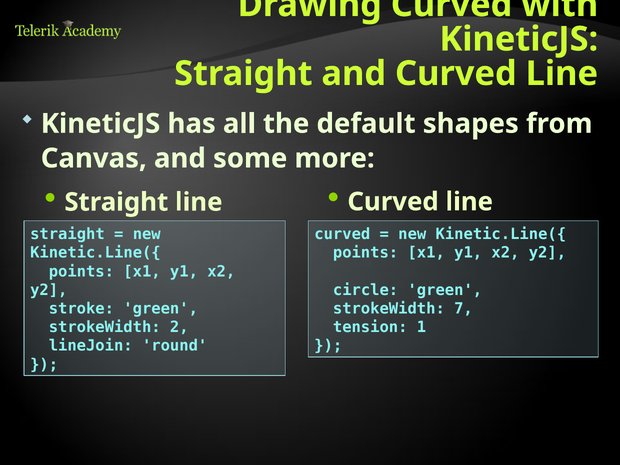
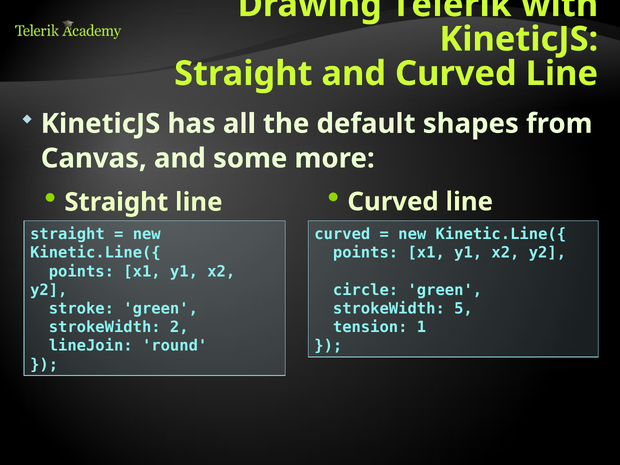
Drawing Curved: Curved -> Telerik (451, 5)
7: 7 -> 5 (463, 309)
